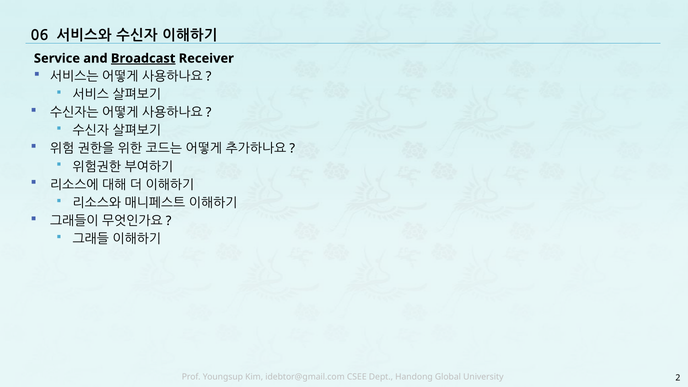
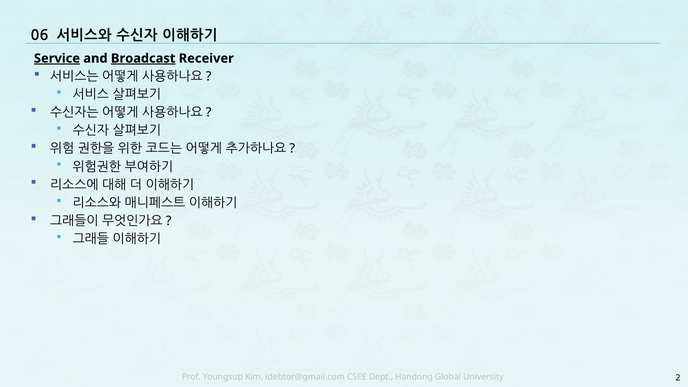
Service underline: none -> present (57, 58)
